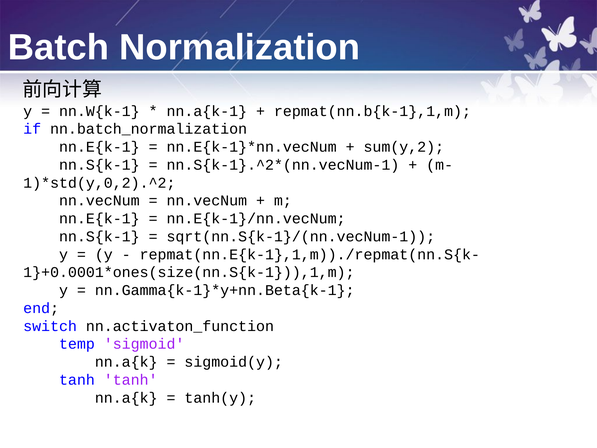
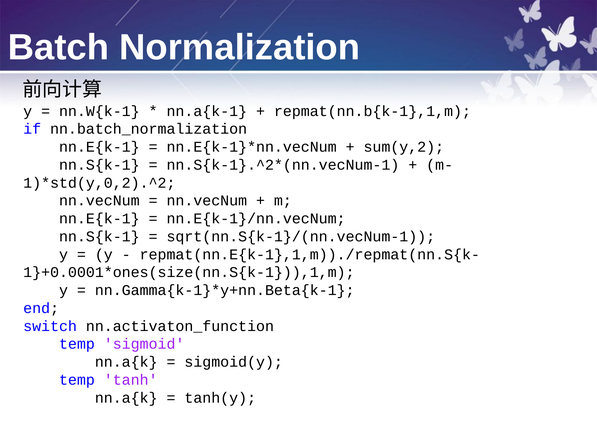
tanh: tanh -> temp (77, 380)
